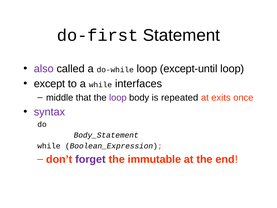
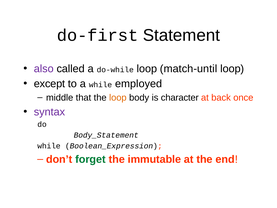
except-until: except-until -> match-until (189, 69)
interfaces: interfaces -> employed (139, 84)
loop colour: purple -> orange (118, 97)
repeated: repeated -> character (180, 97)
exits: exits -> back (221, 97)
forget colour: purple -> green (90, 159)
